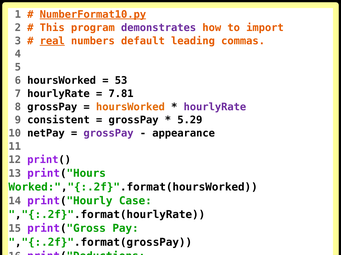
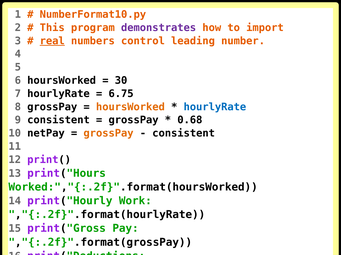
NumberFormat10.py underline: present -> none (93, 15)
default: default -> control (143, 41)
commas: commas -> number (243, 41)
53: 53 -> 30 (121, 81)
7.81: 7.81 -> 6.75 (121, 94)
hourlyRate colour: purple -> blue (215, 107)
5.29: 5.29 -> 0.68 (190, 120)
grossPay colour: purple -> orange (109, 134)
appearance: appearance -> consistent (184, 134)
Case: Case -> Work (135, 201)
